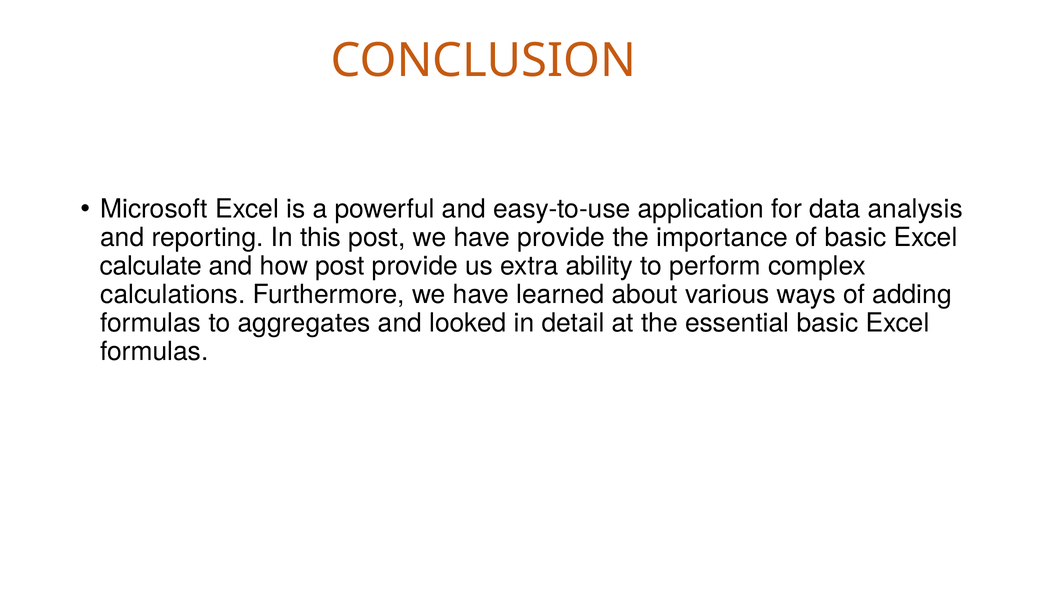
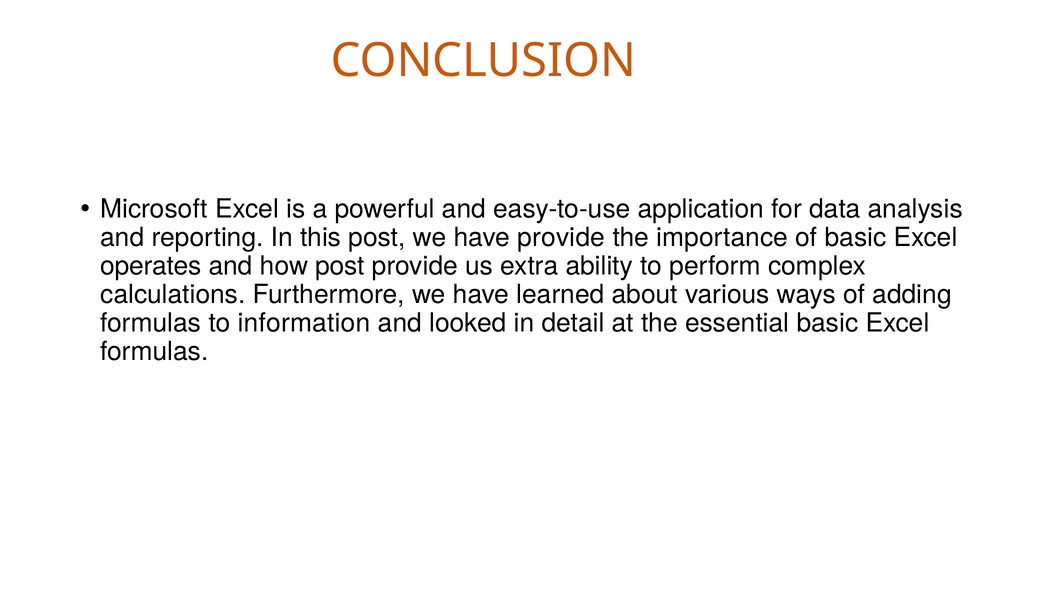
calculate: calculate -> operates (151, 266)
aggregates: aggregates -> information (304, 323)
